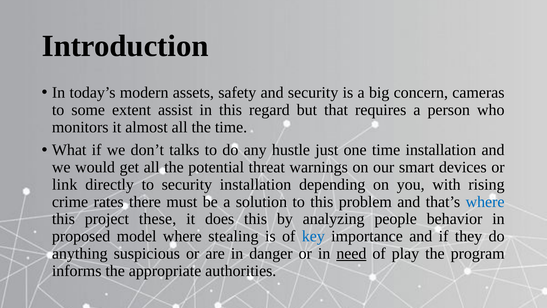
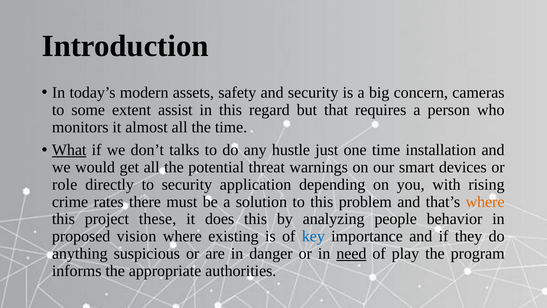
What underline: none -> present (69, 150)
link: link -> role (65, 184)
security installation: installation -> application (256, 184)
where colour: blue -> orange (485, 202)
model: model -> vision (137, 236)
stealing: stealing -> existing (233, 236)
